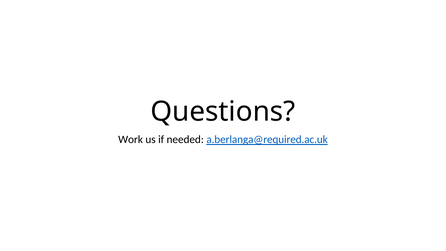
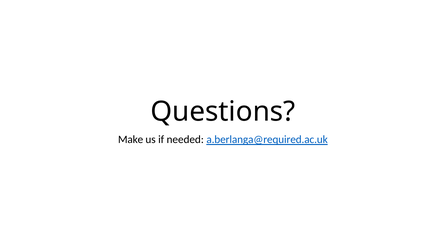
Work: Work -> Make (131, 140)
